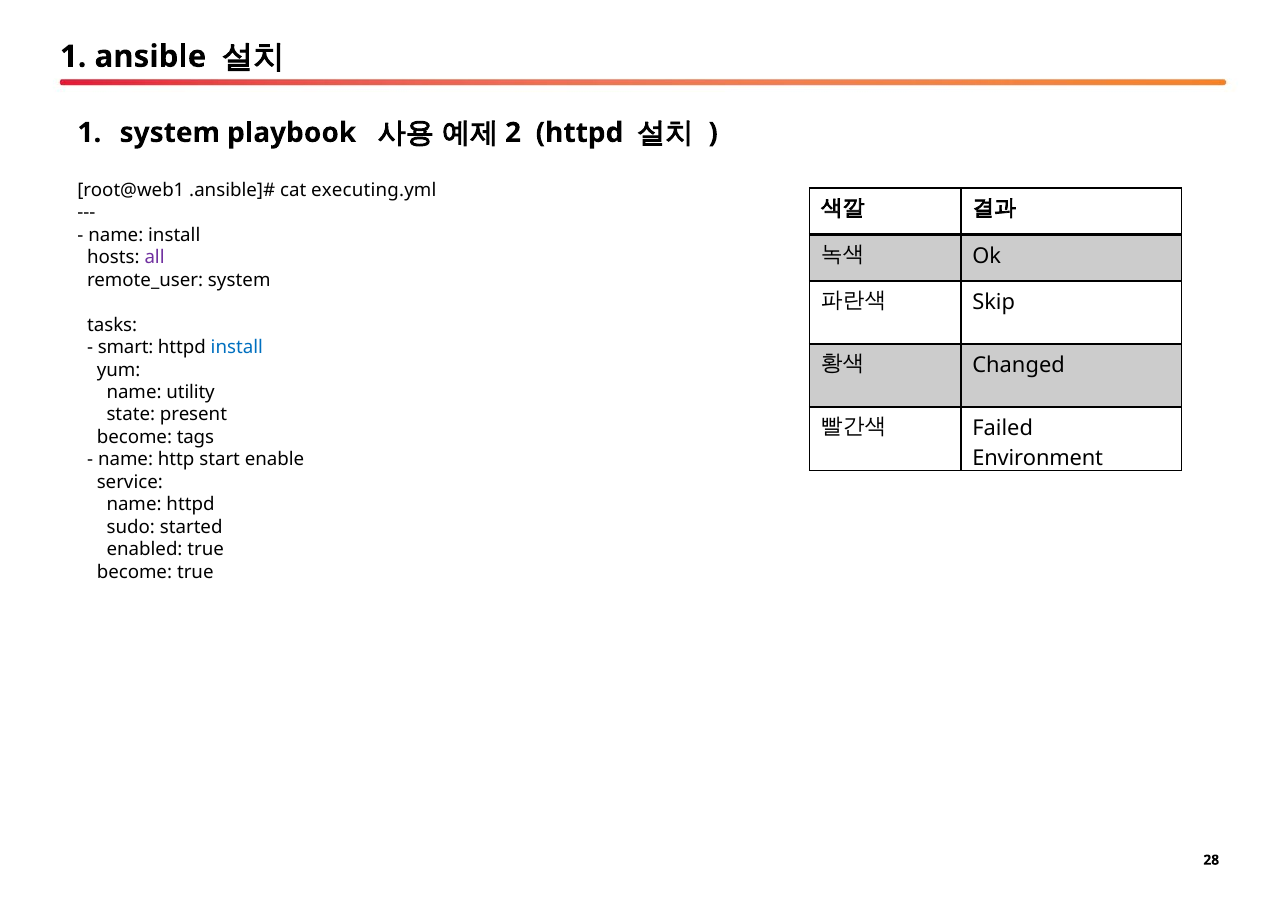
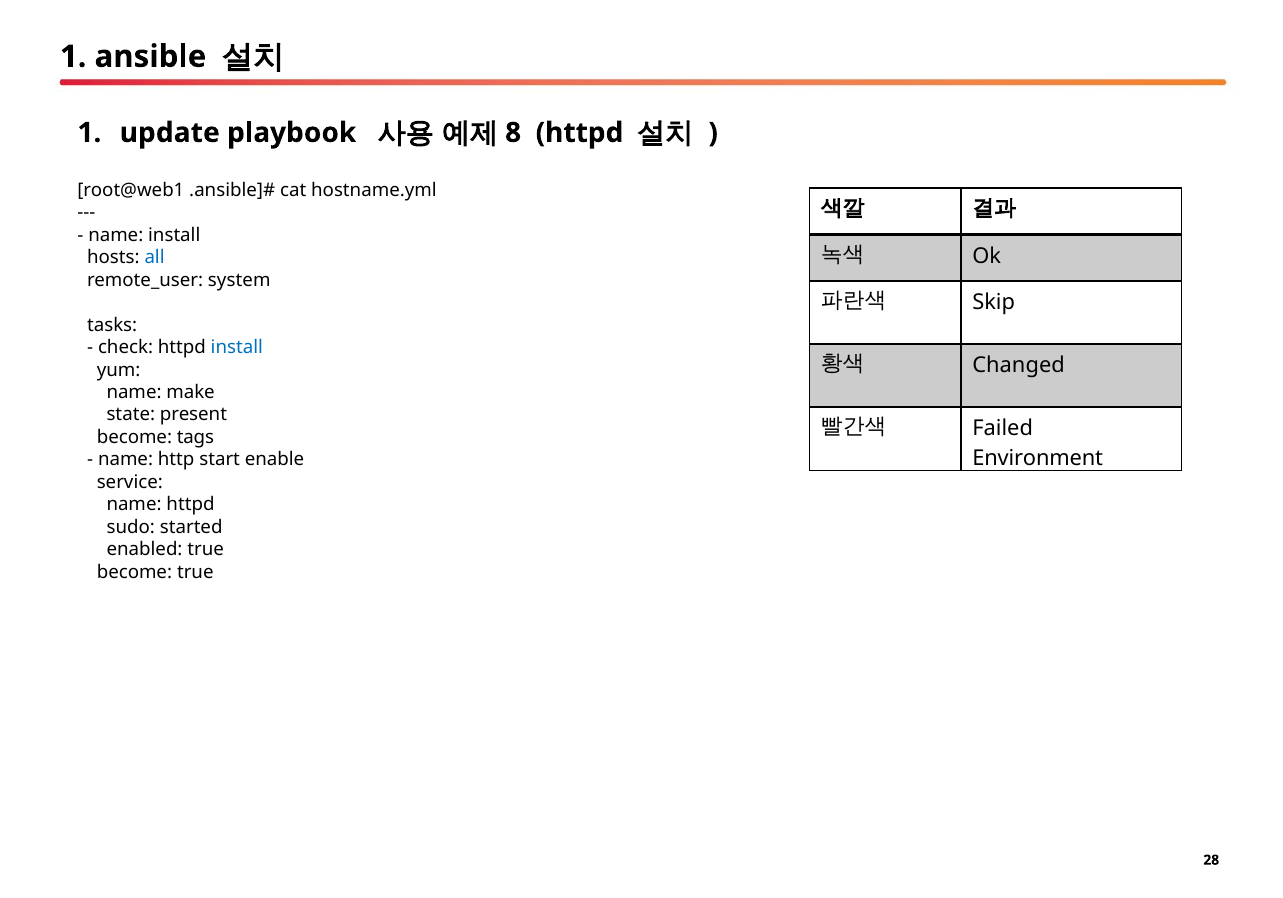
1 system: system -> update (170, 133)
2: 2 -> 8 (513, 133)
executing.yml: executing.yml -> hostname.yml (374, 190)
all colour: purple -> blue (155, 258)
smart: smart -> check (126, 347)
utility: utility -> make (191, 392)
